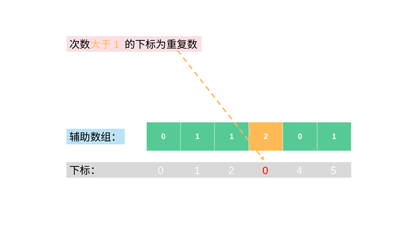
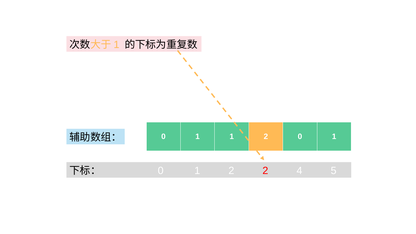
0 1 2 0: 0 -> 2 (265, 171)
